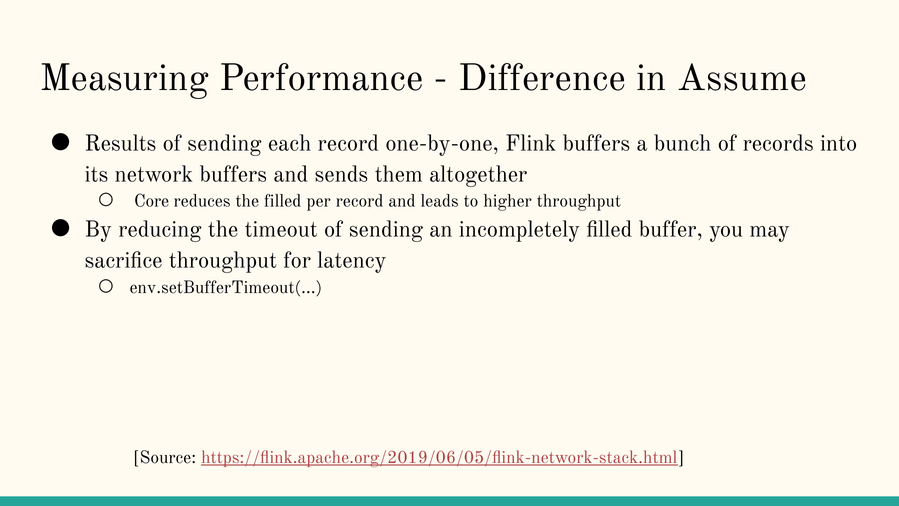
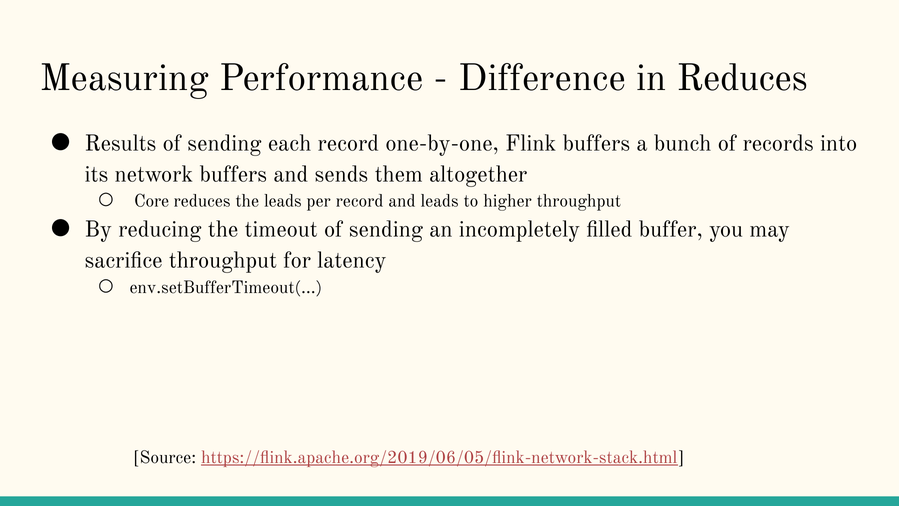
in Assume: Assume -> Reduces (742, 78)
the filled: filled -> leads (283, 201)
